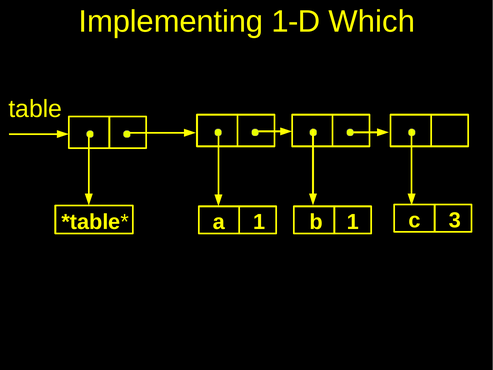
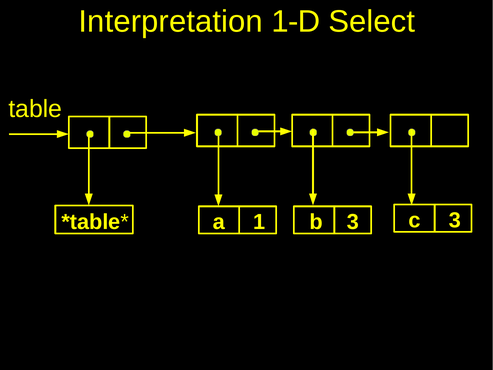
Implementing: Implementing -> Interpretation (171, 21)
Which: Which -> Select (372, 21)
1 1: 1 -> 3 (353, 222)
